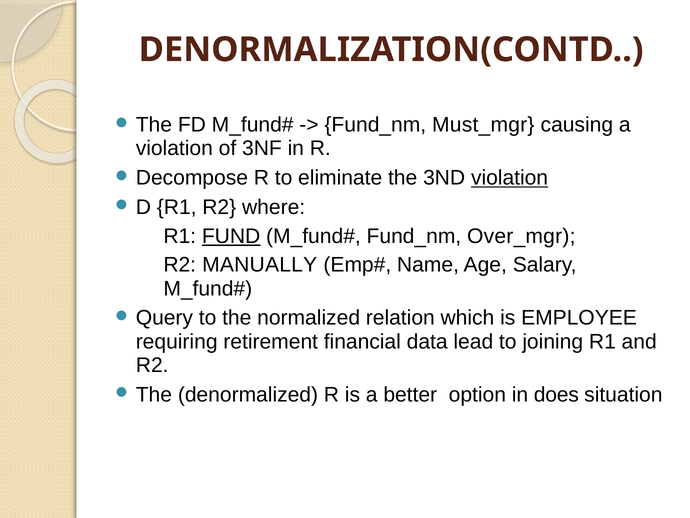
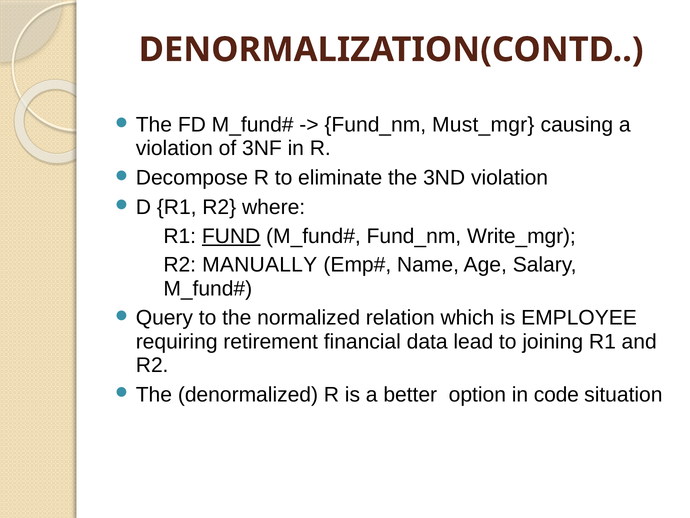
violation underline: present -> none (510, 178)
Over_mgr: Over_mgr -> Write_mgr (521, 236)
does: does -> code (556, 394)
